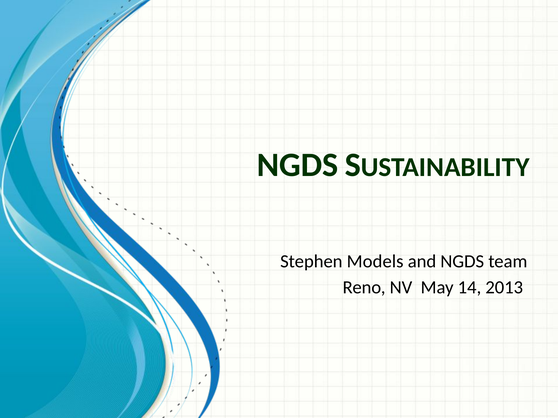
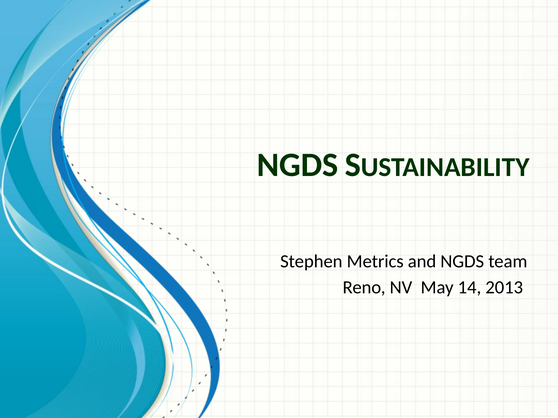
Models: Models -> Metrics (375, 262)
